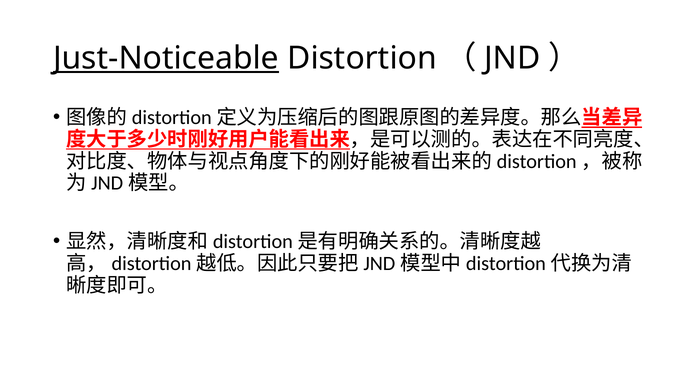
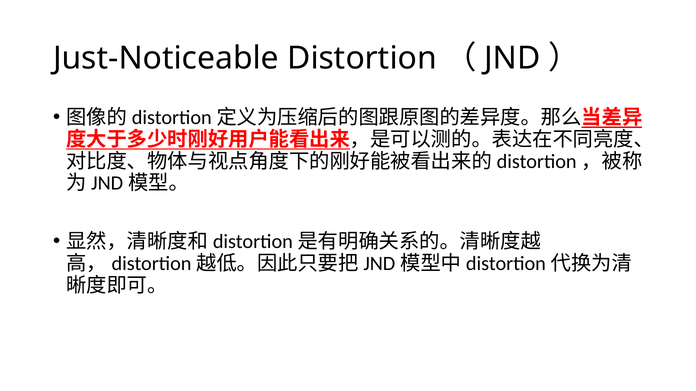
Just-Noticeable underline: present -> none (166, 58)
